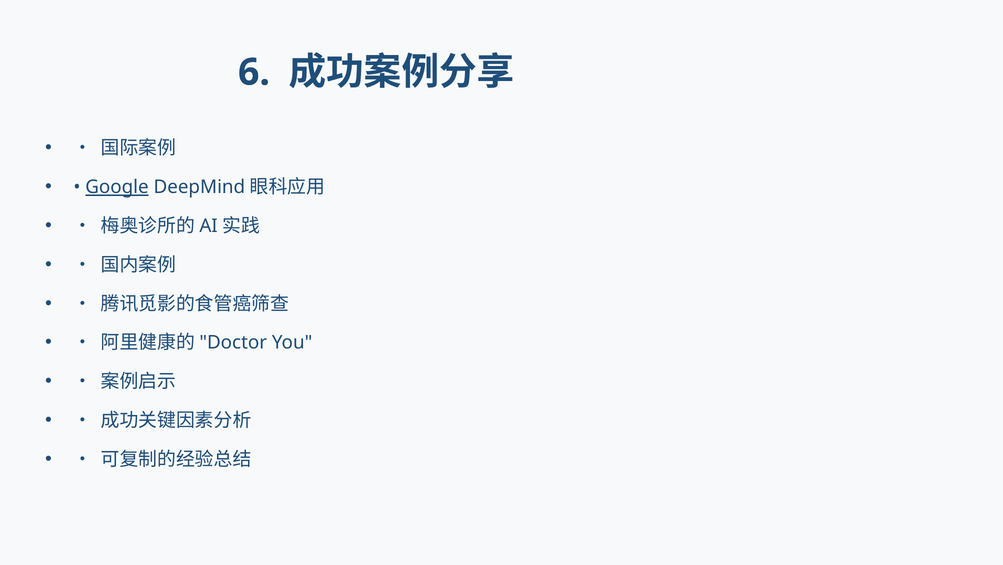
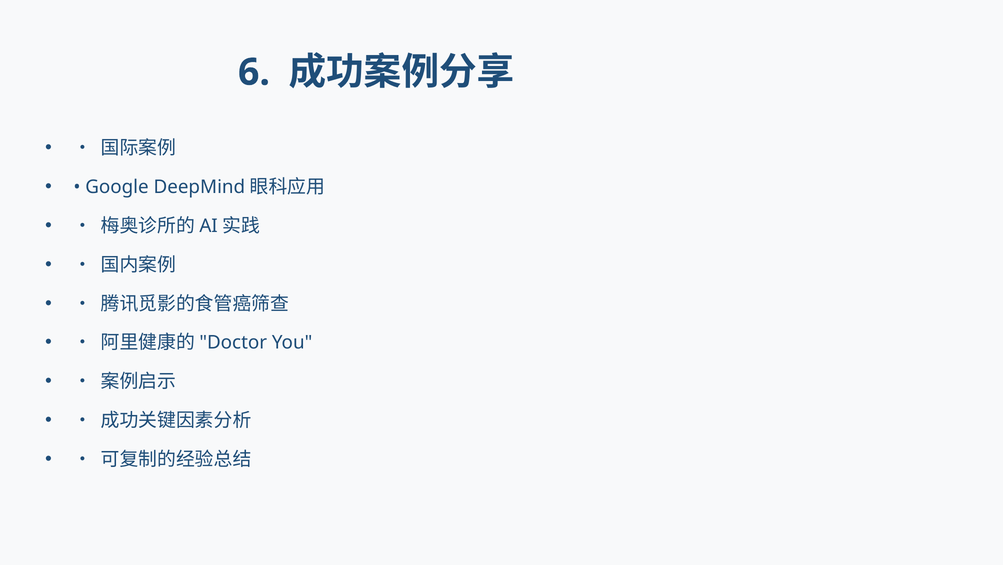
Google underline: present -> none (117, 187)
